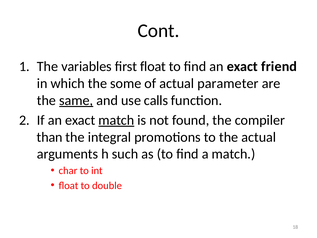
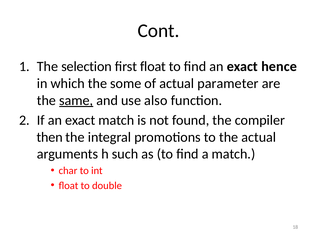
variables: variables -> selection (87, 67)
friend: friend -> hence (279, 67)
calls: calls -> also (156, 100)
match underline: present -> none (116, 120)
than: than -> then (50, 137)
